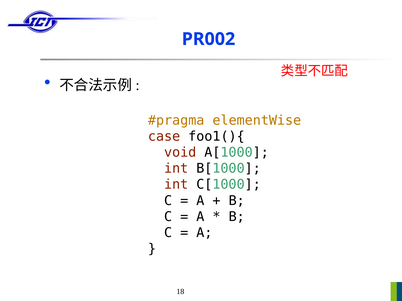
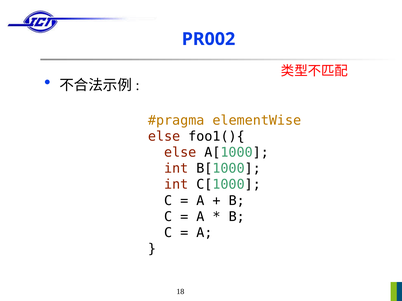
case: case -> else (164, 137)
void: void -> else (180, 153)
